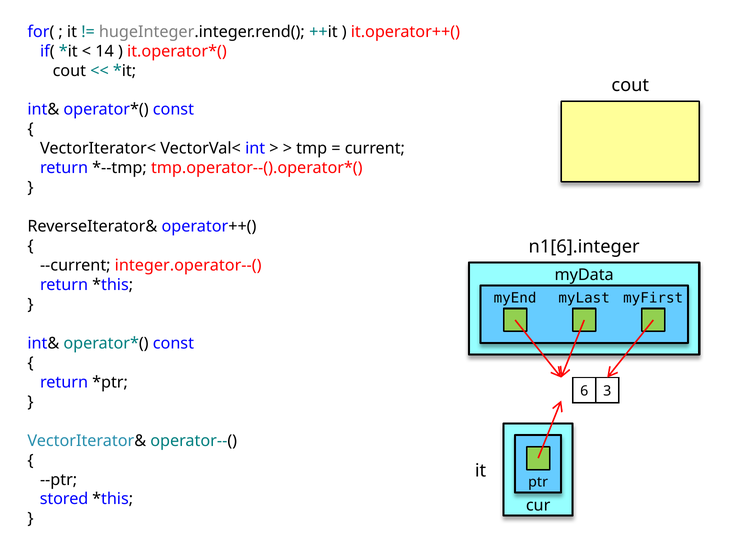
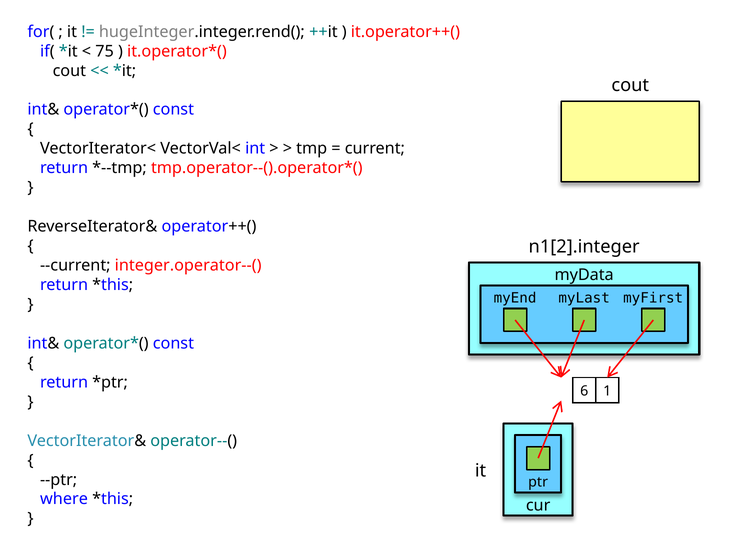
14: 14 -> 75 (105, 51)
n1[6].integer: n1[6].integer -> n1[2].integer (584, 247)
3: 3 -> 1 (607, 391)
stored: stored -> where (64, 499)
